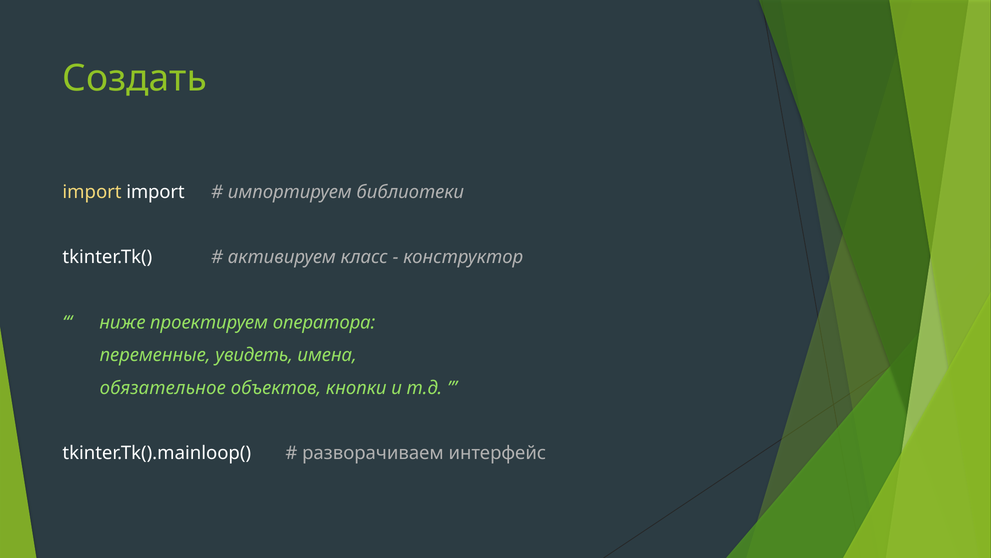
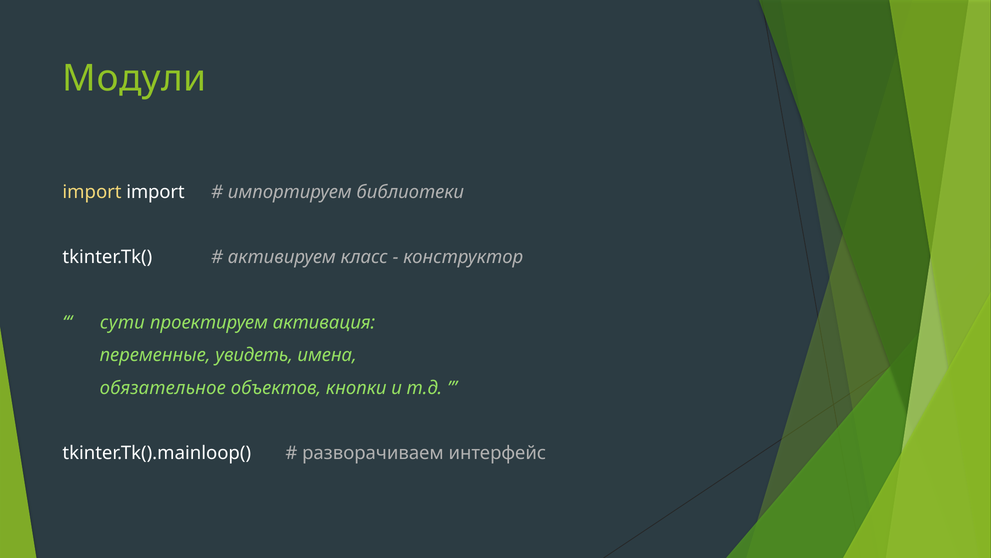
Создать: Создать -> Модули (134, 78)
ниже: ниже -> сути (122, 322)
оператора: оператора -> активация (324, 322)
